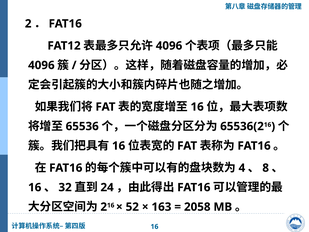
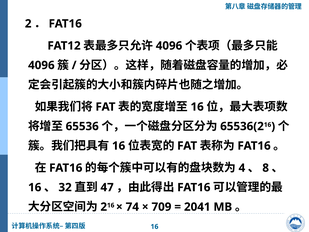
24: 24 -> 47 (107, 187)
52: 52 -> 74 (132, 207)
163: 163 -> 709 (161, 207)
2058: 2058 -> 2041 (197, 207)
